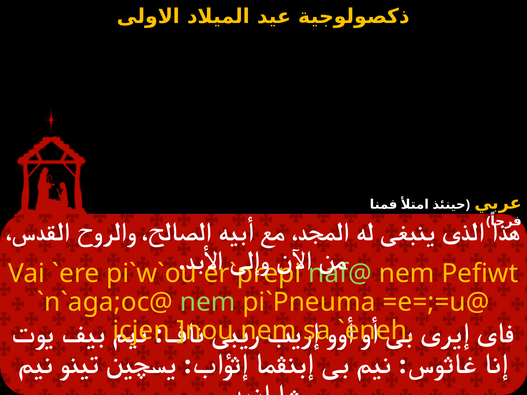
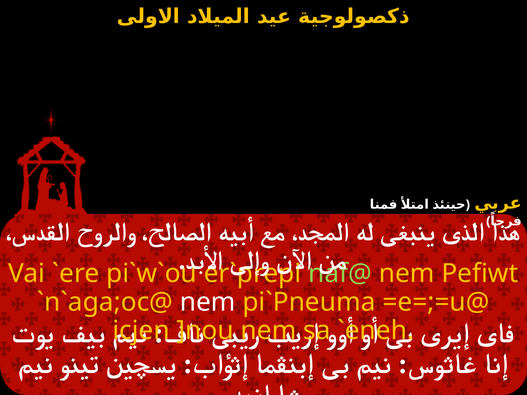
nem colour: light green -> white (208, 302)
